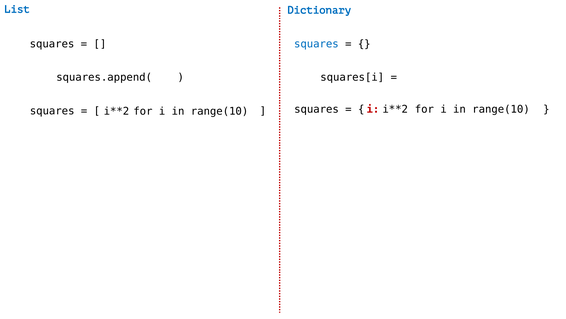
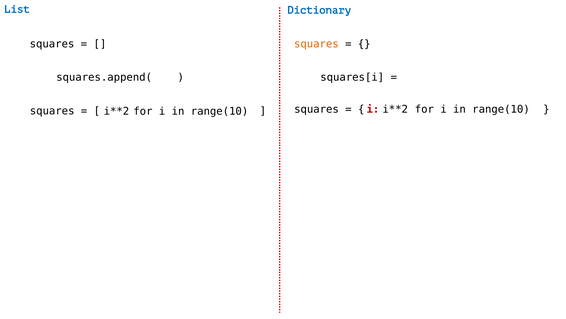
squares colour: blue -> orange (316, 44)
